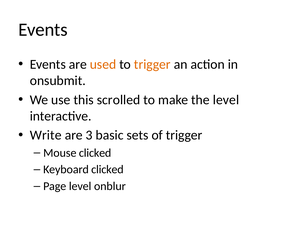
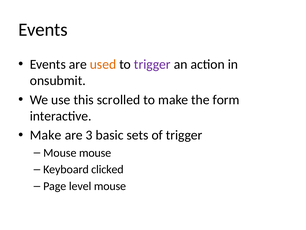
trigger colour: orange -> purple (152, 64)
the level: level -> form (226, 100)
Write: Write -> Make (46, 135)
Mouse clicked: clicked -> mouse (95, 153)
level onblur: onblur -> mouse (110, 186)
